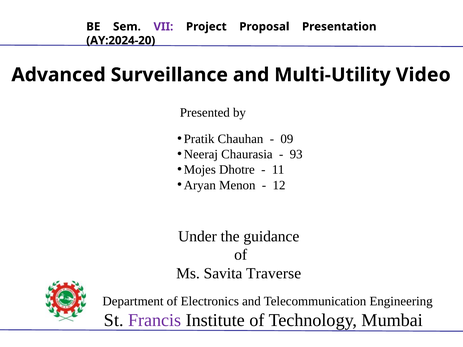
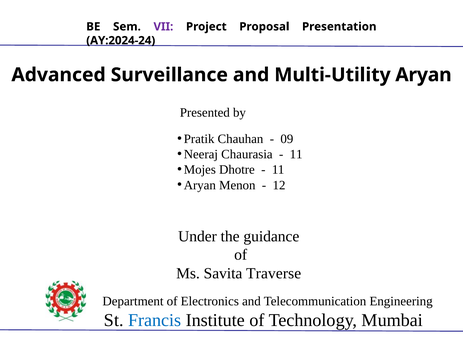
AY:2024-20: AY:2024-20 -> AY:2024-24 (121, 41)
Multi-Utility Video: Video -> Aryan (423, 75)
93: 93 -> 11 (296, 154)
Francis colour: purple -> blue (155, 320)
